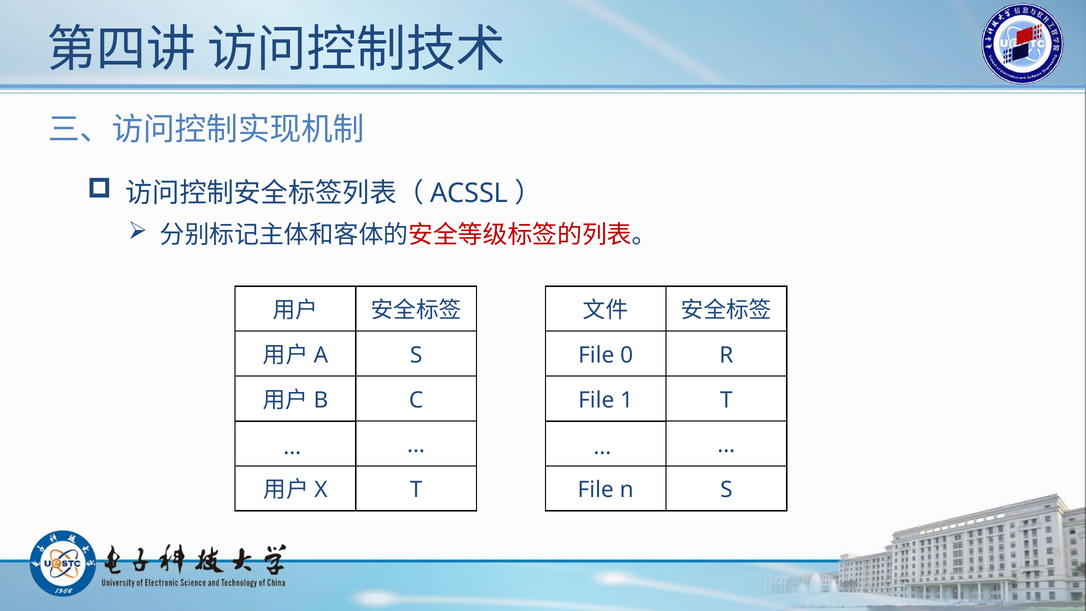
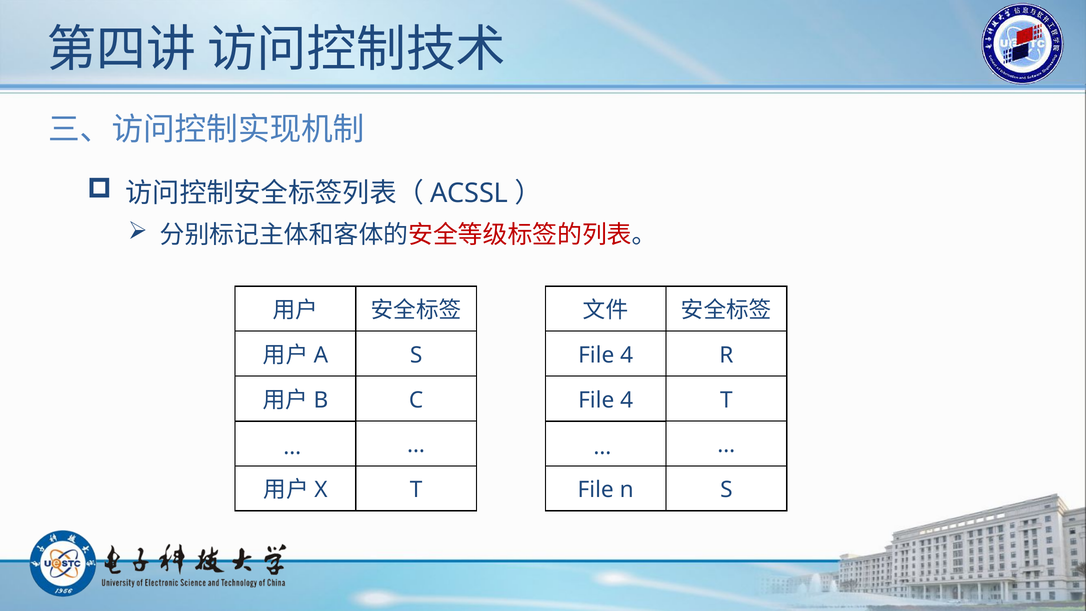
0: 0 -> 4 (627, 355)
1: 1 -> 4 (627, 400)
